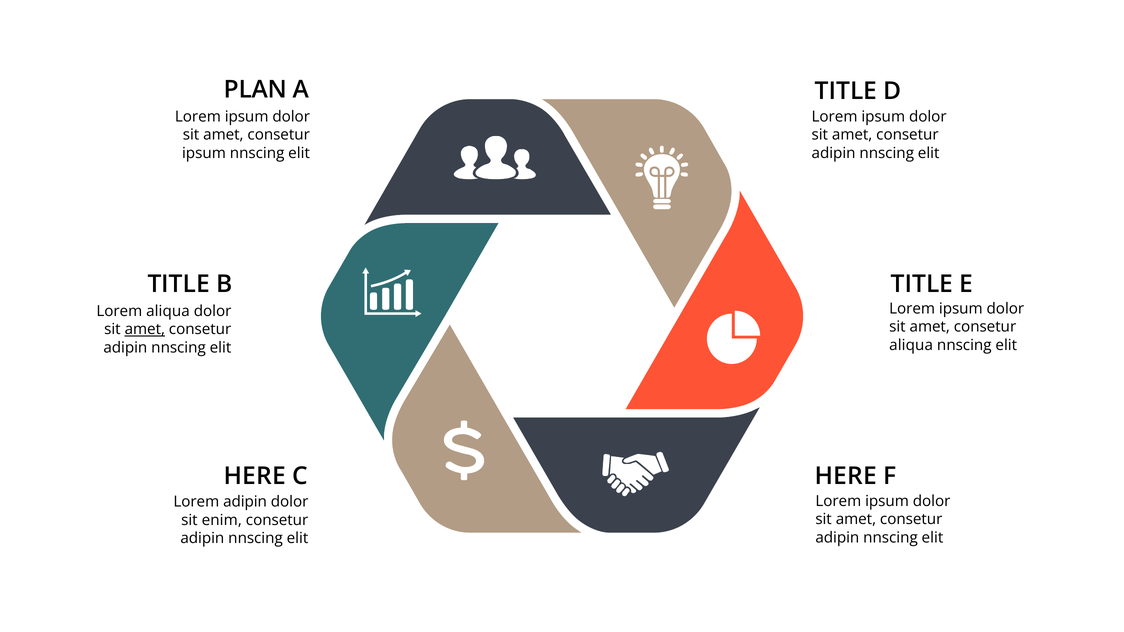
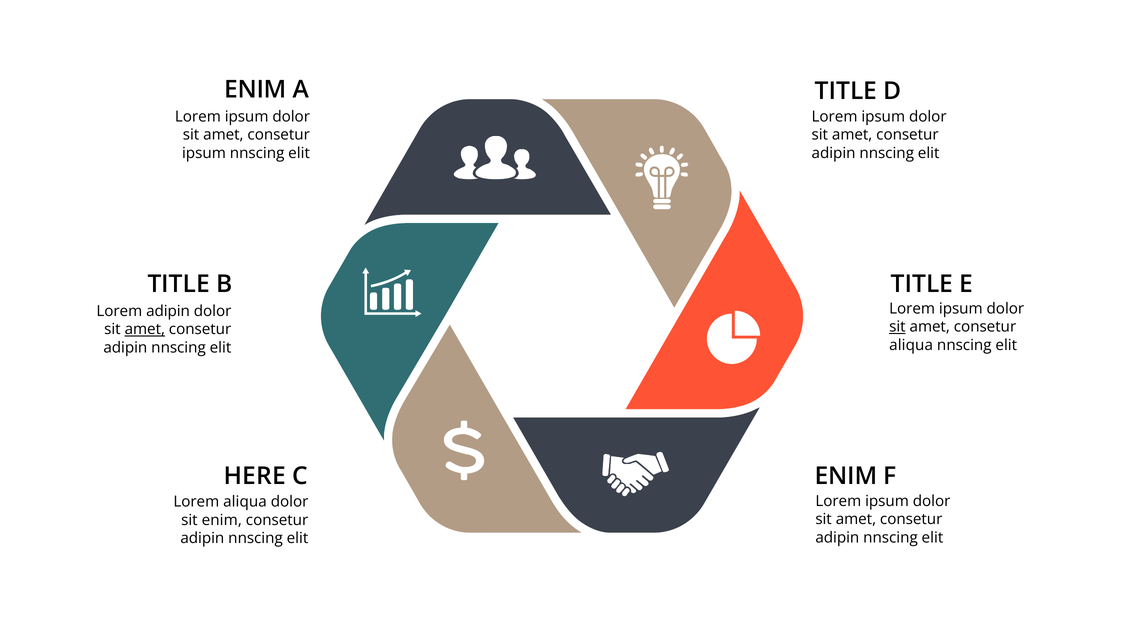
PLAN: PLAN -> ENIM (255, 90)
Lorem aliqua: aliqua -> adipin (168, 311)
sit underline: none -> present (897, 327)
HERE: HERE -> ENIM (846, 476)
Lorem adipin: adipin -> aliqua (245, 502)
